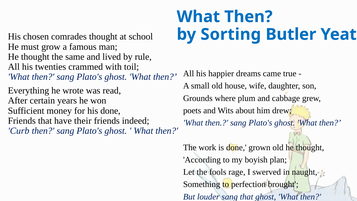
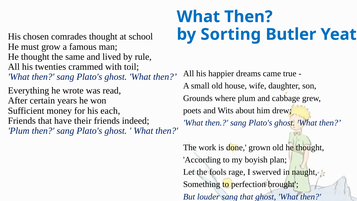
his done: done -> each (110, 111)
Curb: Curb -> Plum (19, 131)
